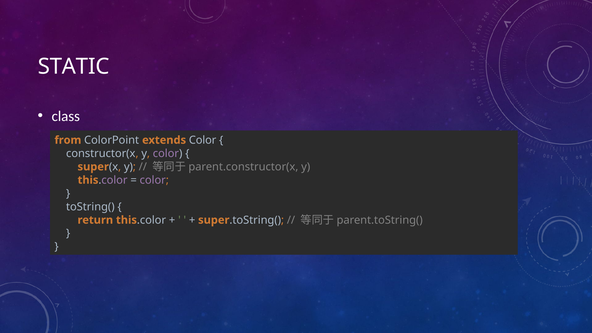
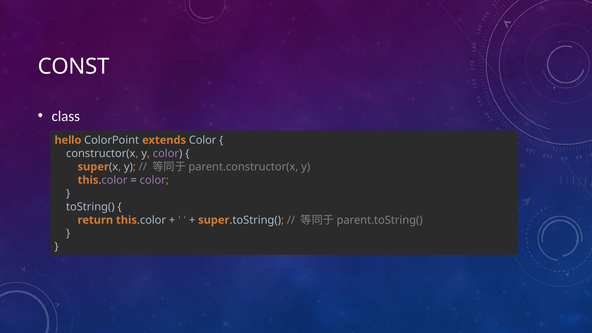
STATIC: STATIC -> CONST (74, 66)
from: from -> hello (68, 140)
